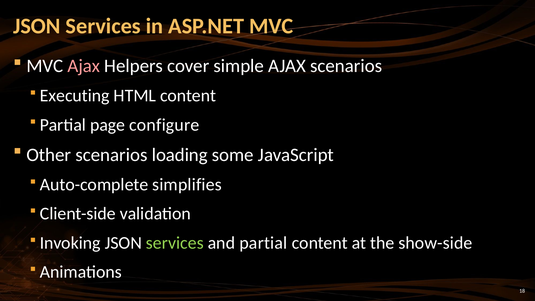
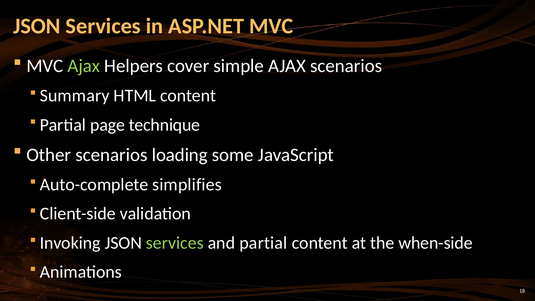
Ajax colour: pink -> light green (84, 66)
Executing: Executing -> Summary (75, 96)
configure: configure -> technique (164, 125)
show-side: show-side -> when-side (436, 243)
